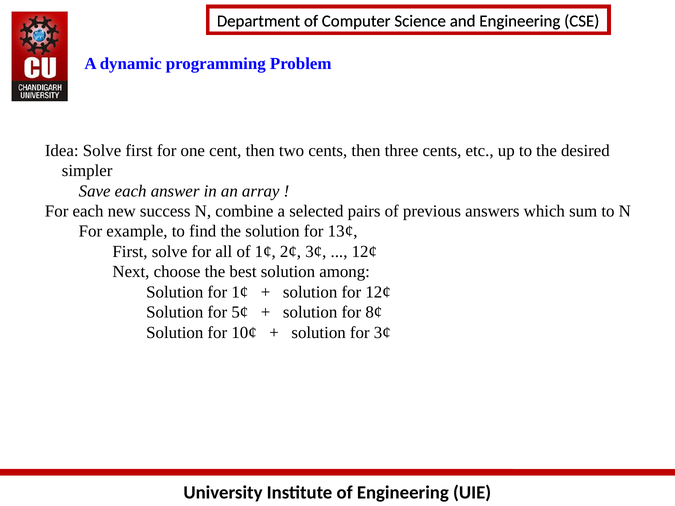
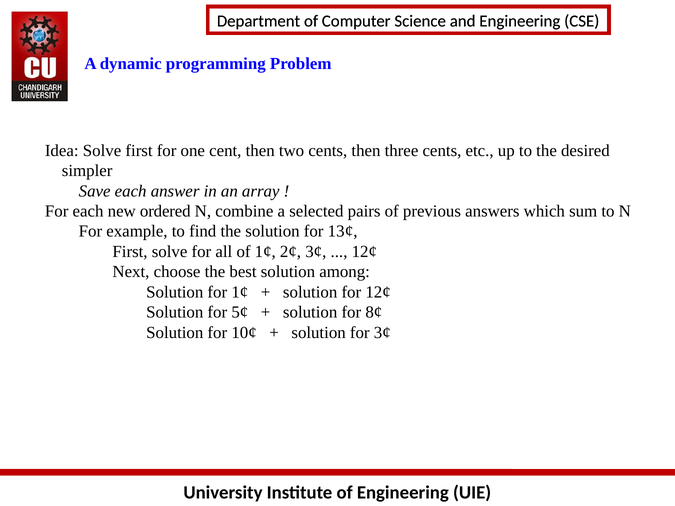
success: success -> ordered (165, 211)
